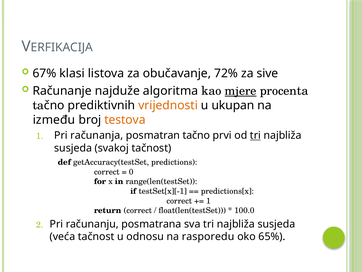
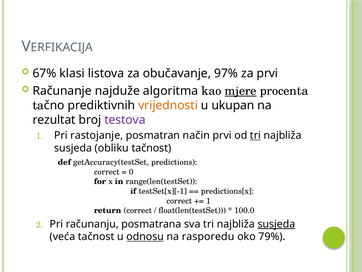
72%: 72% -> 97% (226, 73)
za sive: sive -> prvi (267, 73)
između: između -> rezultat (54, 120)
testova colour: orange -> purple (125, 120)
računanja: računanja -> rastojanje (97, 135)
posmatran tačno: tačno -> način (196, 135)
svakoj: svakoj -> obliku (112, 148)
susjeda underline: none -> present (276, 224)
odnosu underline: none -> present (145, 236)
65%: 65% -> 79% (272, 236)
